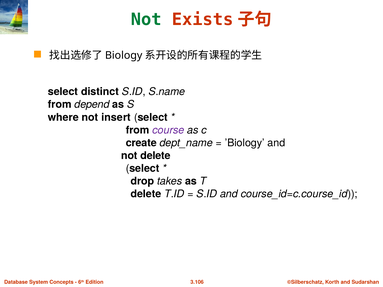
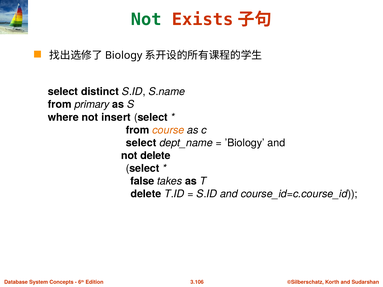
depend: depend -> primary (92, 105)
course colour: purple -> orange (168, 130)
create: create -> select (141, 143)
drop: drop -> false (142, 181)
